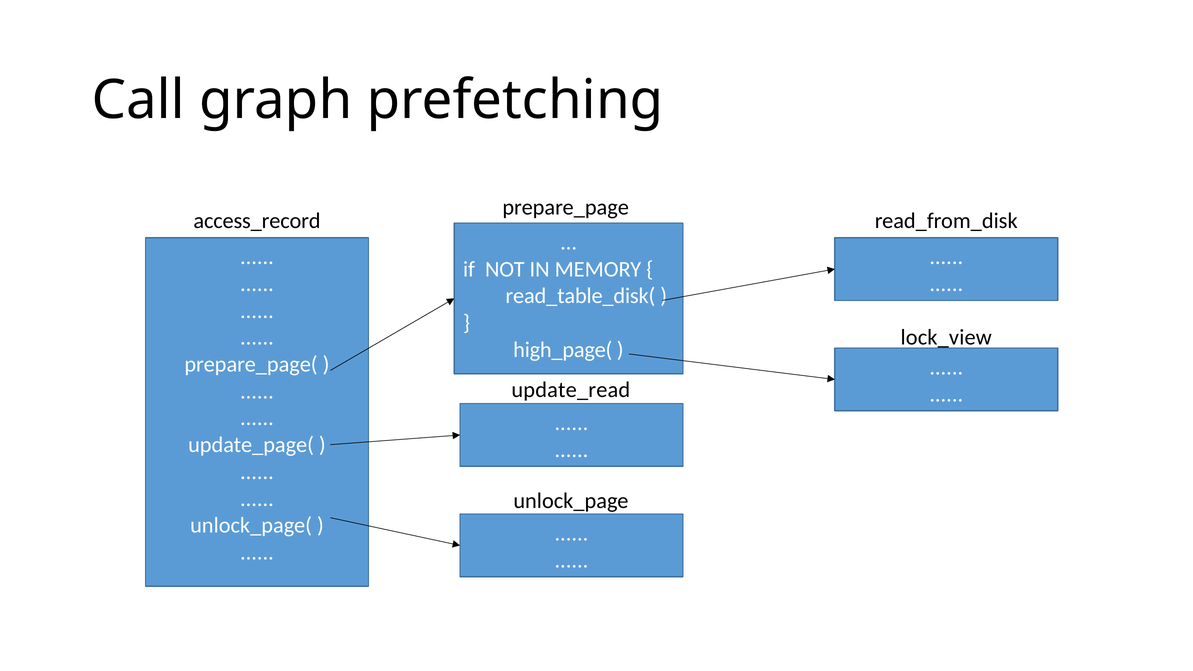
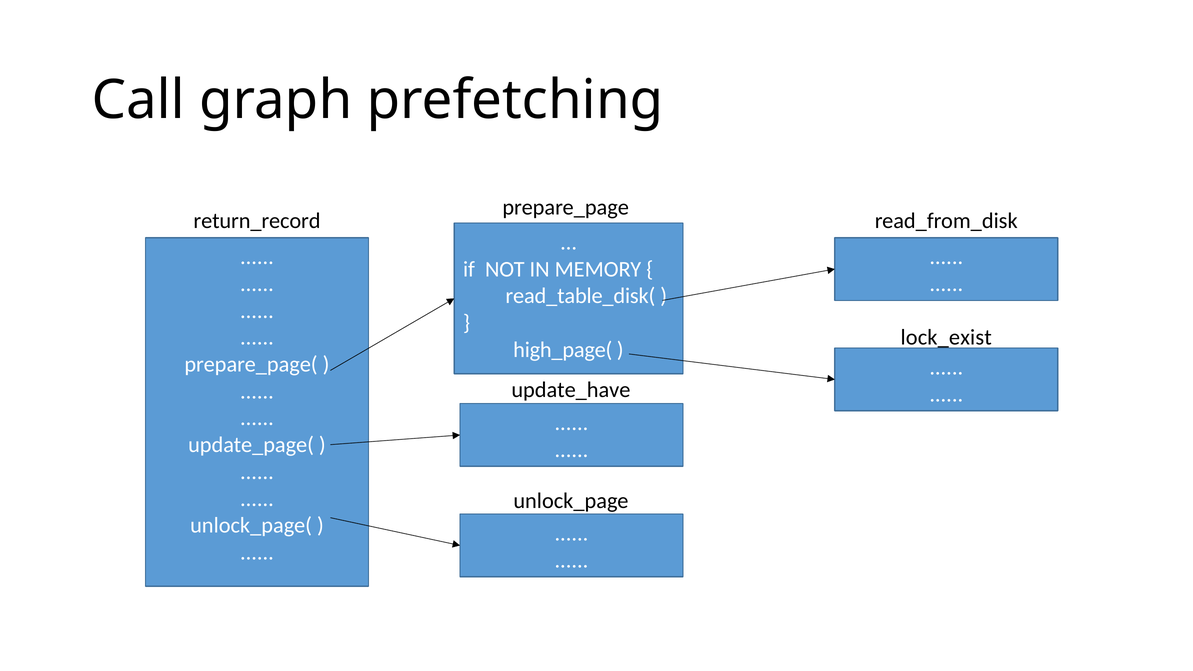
access_record: access_record -> return_record (257, 221)
lock_view: lock_view -> lock_exist (946, 337)
update_read: update_read -> update_have (571, 390)
